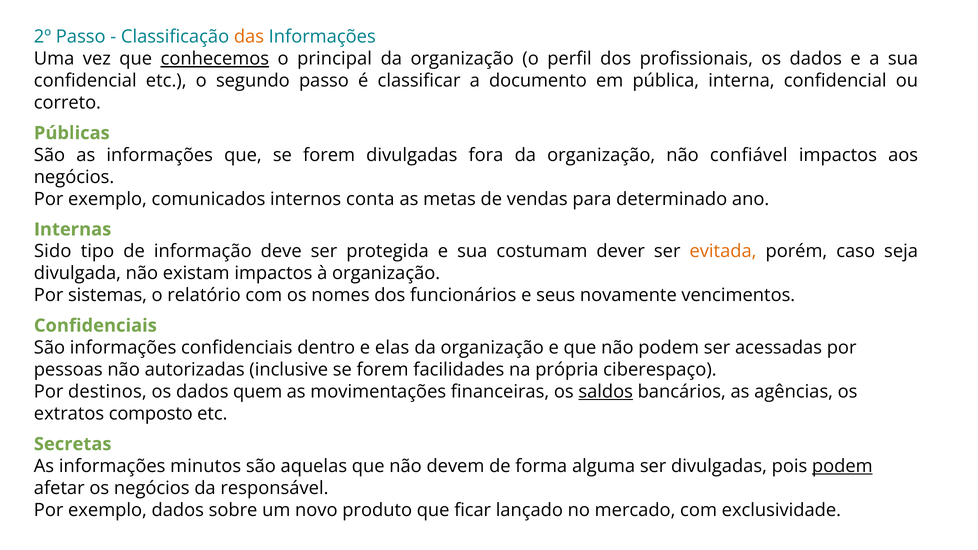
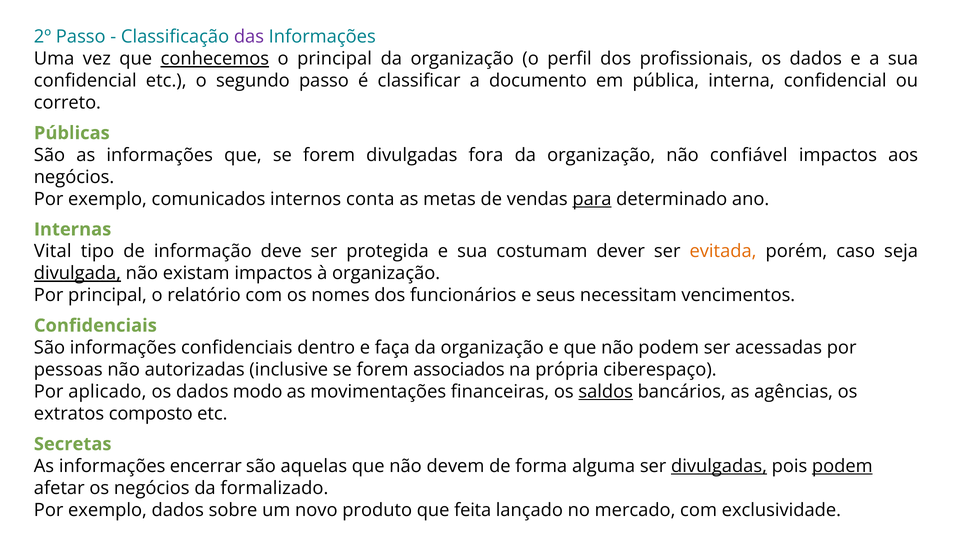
das colour: orange -> purple (249, 37)
para underline: none -> present (592, 199)
Sido: Sido -> Vital (53, 251)
divulgada underline: none -> present (77, 273)
Por sistemas: sistemas -> principal (107, 295)
novamente: novamente -> necessitam (628, 295)
elas: elas -> faça (392, 348)
facilidades: facilidades -> associados (459, 370)
destinos: destinos -> aplicado (107, 392)
quem: quem -> modo (258, 392)
minutos: minutos -> encerrar (206, 466)
divulgadas underline: none -> present (719, 466)
responsável: responsável -> formalizado (274, 488)
ficar: ficar -> feita (473, 510)
